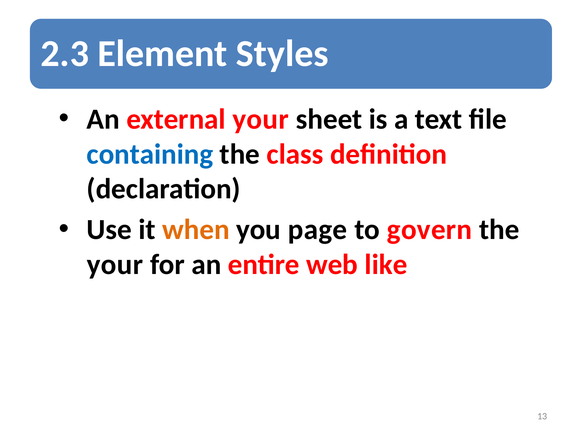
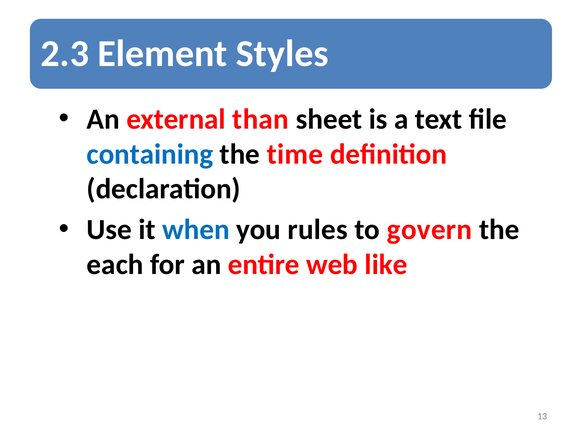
external your: your -> than (261, 119)
class: class -> time (295, 154)
when colour: orange -> blue (196, 230)
page: page -> rules (318, 230)
your: your -> each (115, 265)
